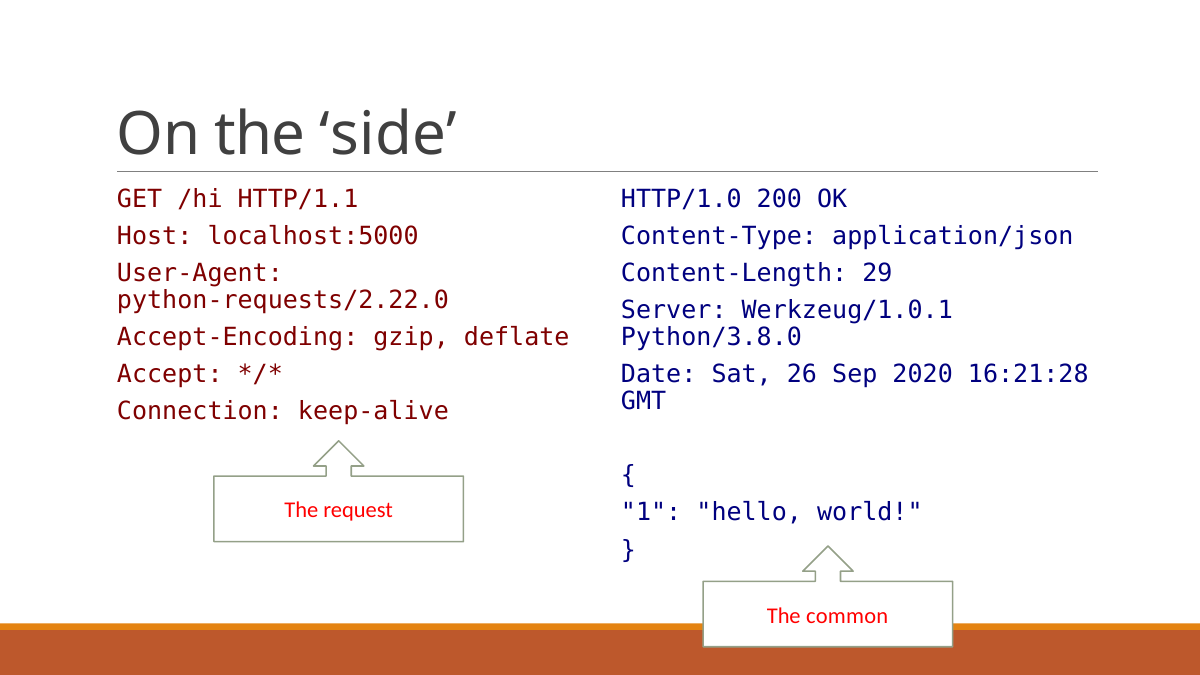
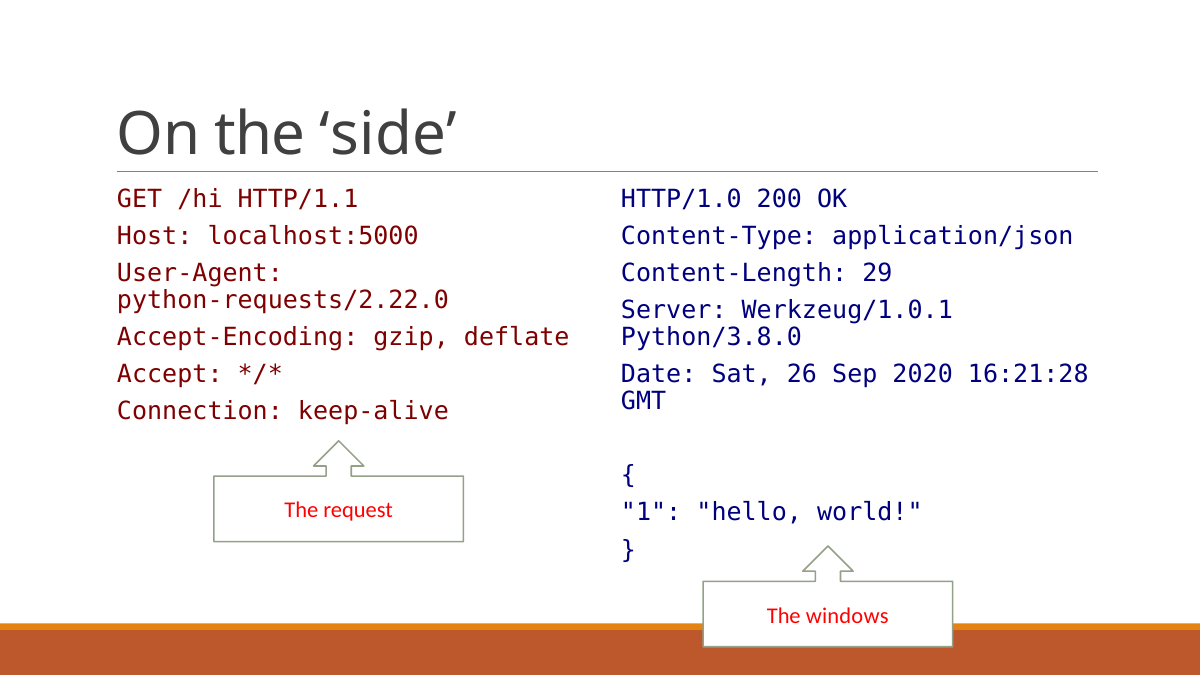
common: common -> windows (847, 616)
